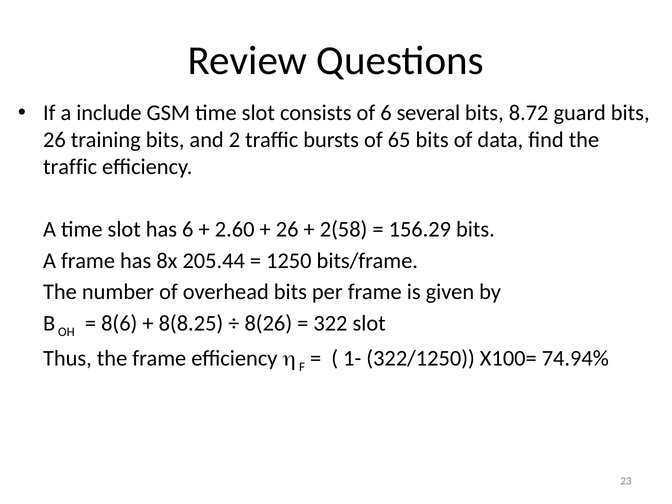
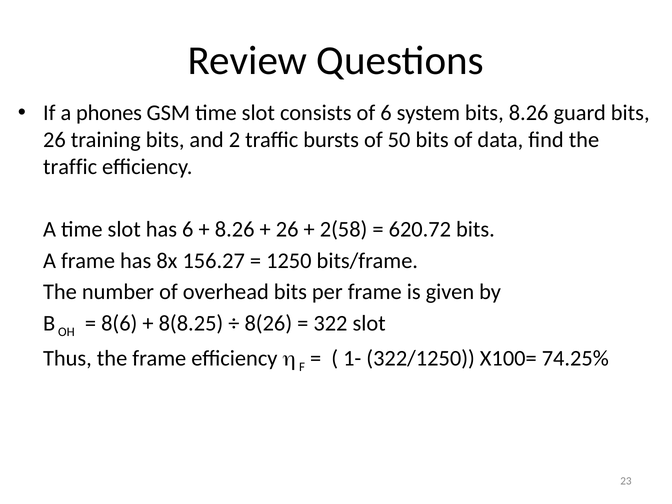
include: include -> phones (109, 113)
several: several -> system (428, 113)
bits 8.72: 8.72 -> 8.26 (529, 113)
65: 65 -> 50 (399, 140)
2.60: 2.60 -> 8.26 (235, 229)
156.29: 156.29 -> 620.72 (420, 229)
205.44: 205.44 -> 156.27 (214, 261)
74.94%: 74.94% -> 74.25% (575, 358)
